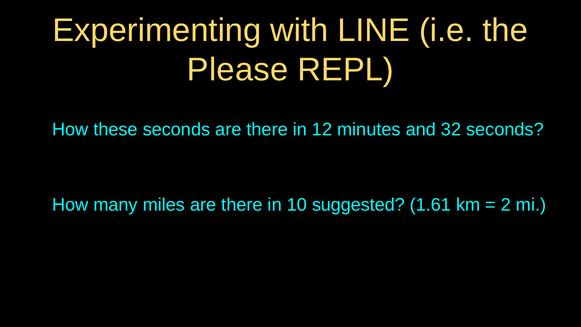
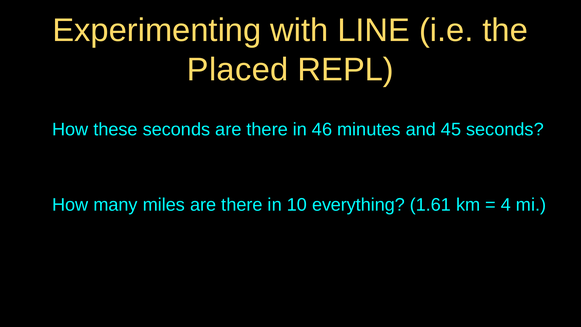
Please: Please -> Placed (238, 70)
12: 12 -> 46 (322, 129)
32: 32 -> 45 (451, 129)
suggested: suggested -> everything (358, 205)
2: 2 -> 4 (506, 205)
